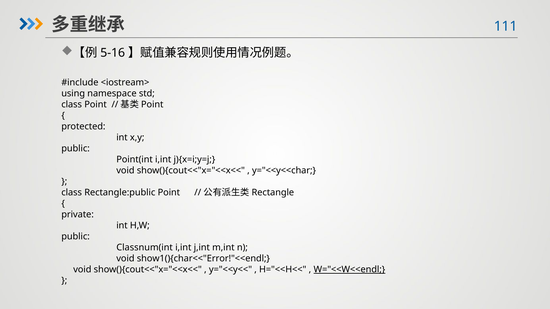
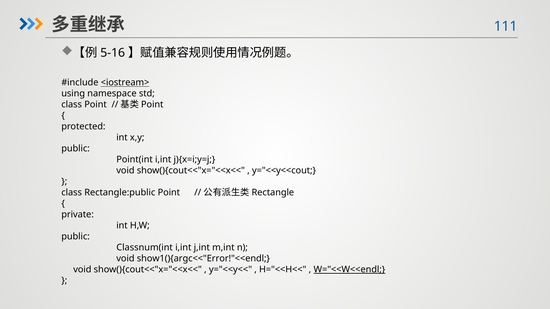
<iostream> underline: none -> present (125, 83)
y="<<y<<char: y="<<y<<char -> y="<<y<<cout (284, 171)
show1(){char<<"Error!"<<endl: show1(){char<<"Error!"<<endl -> show1(){argc<<"Error!"<<endl (203, 259)
